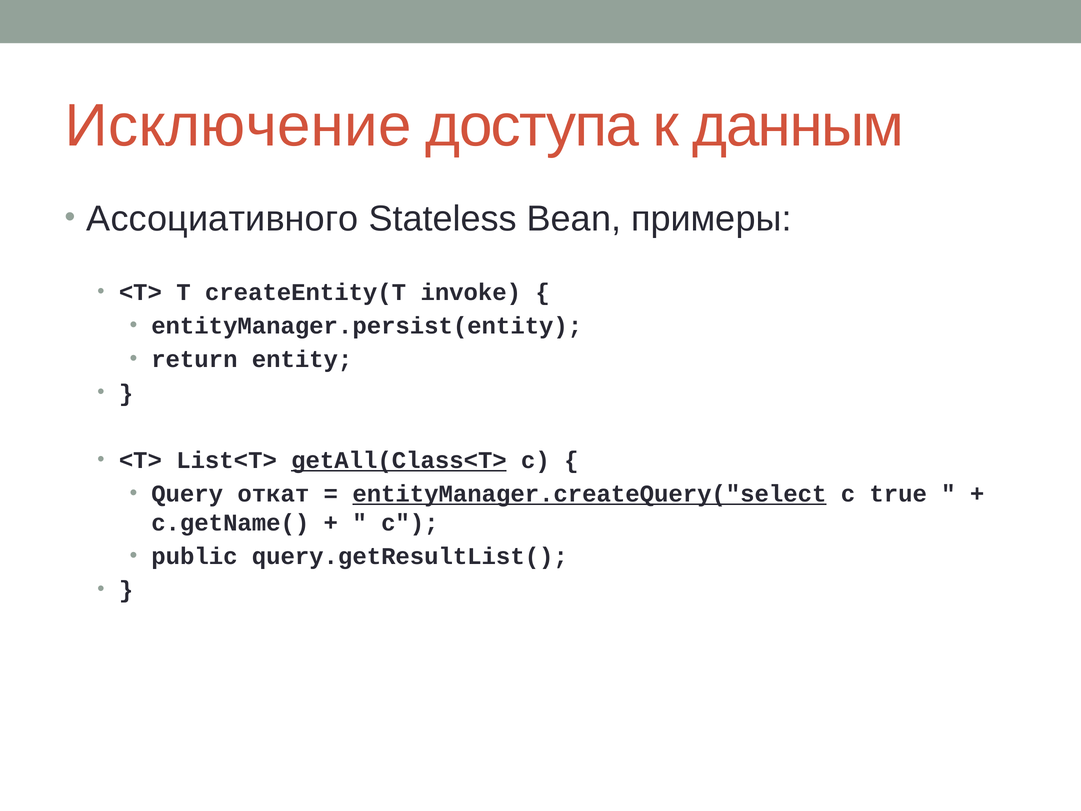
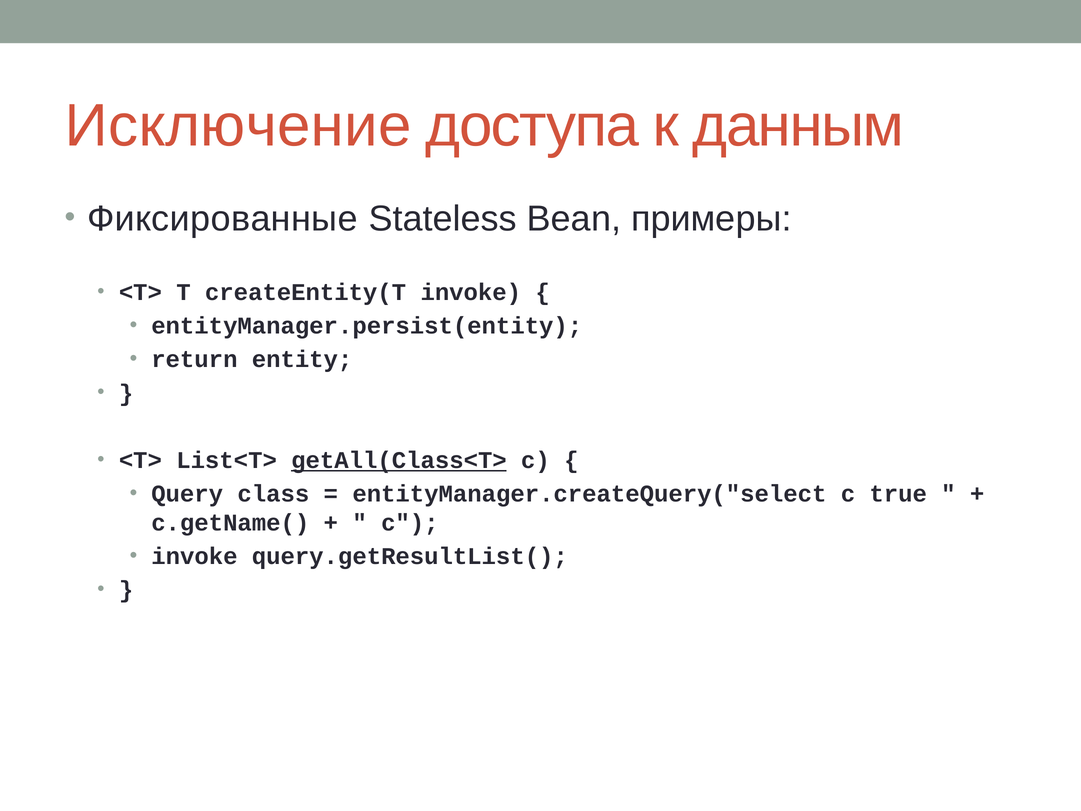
Ассоциативного: Ассоциативного -> Фиксированные (222, 219)
откат: откат -> class (273, 494)
entityManager.createQuery("select underline: present -> none (589, 494)
public: public -> invoke (194, 556)
